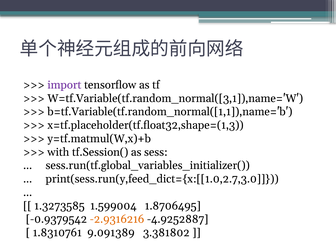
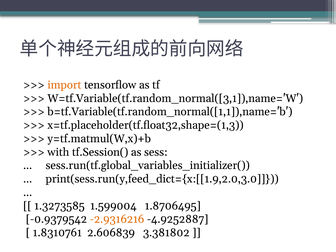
import colour: purple -> orange (64, 85)
print(sess.run(y,feed_dict={x:[[1.0,2.7,3.0: print(sess.run(y,feed_dict={x:[[1.0,2.7,3.0 -> print(sess.run(y,feed_dict={x:[[1.9,2.0,3.0 (162, 179)
9.091389: 9.091389 -> 2.606839 (111, 233)
